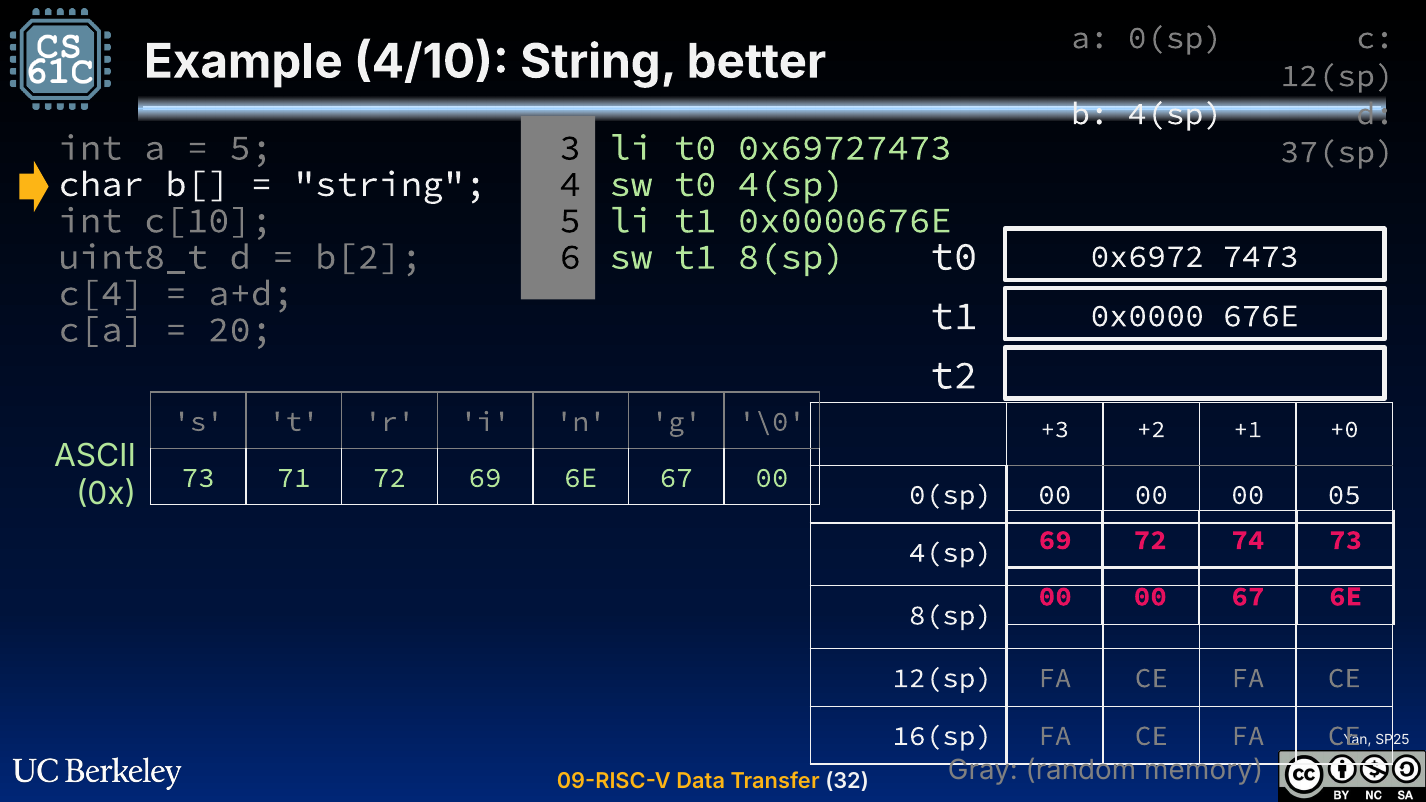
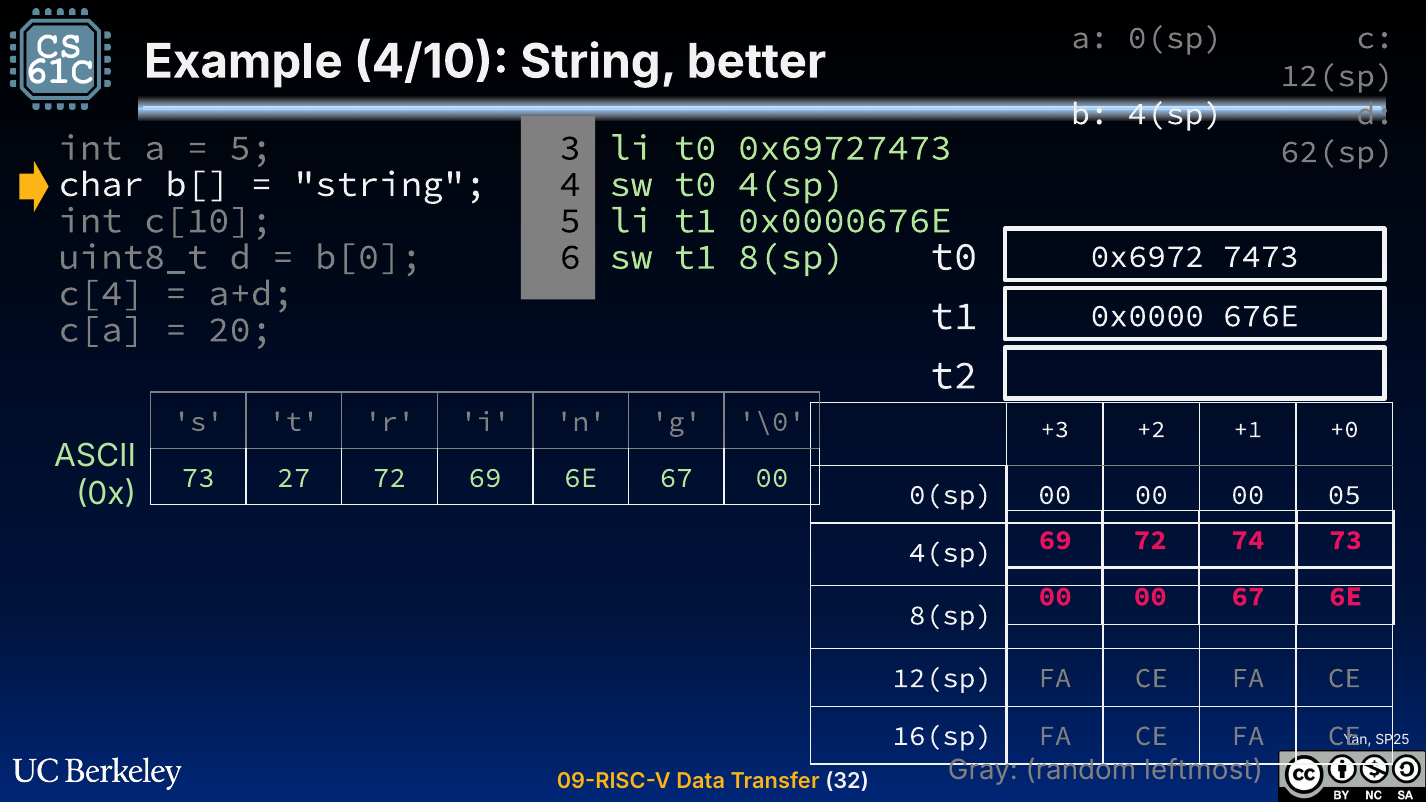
37(sp: 37(sp -> 62(sp (1337, 152)
b[2: b[2 -> b[0 (369, 257)
71: 71 -> 27 (294, 478)
memory: memory -> leftmost (1204, 771)
